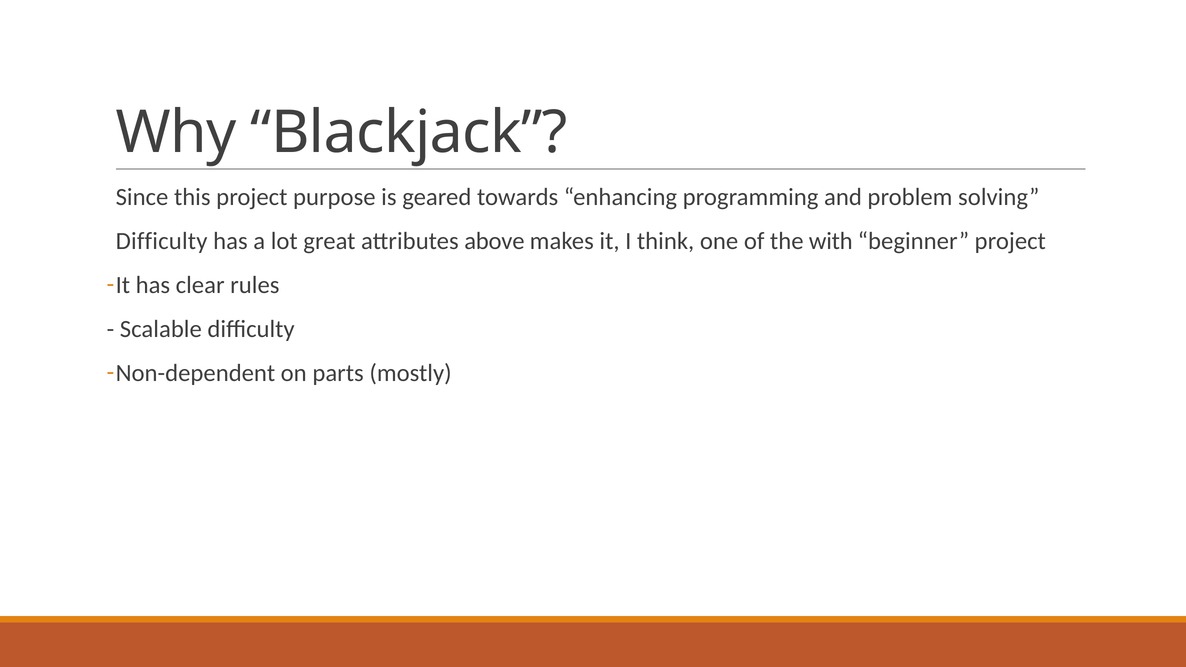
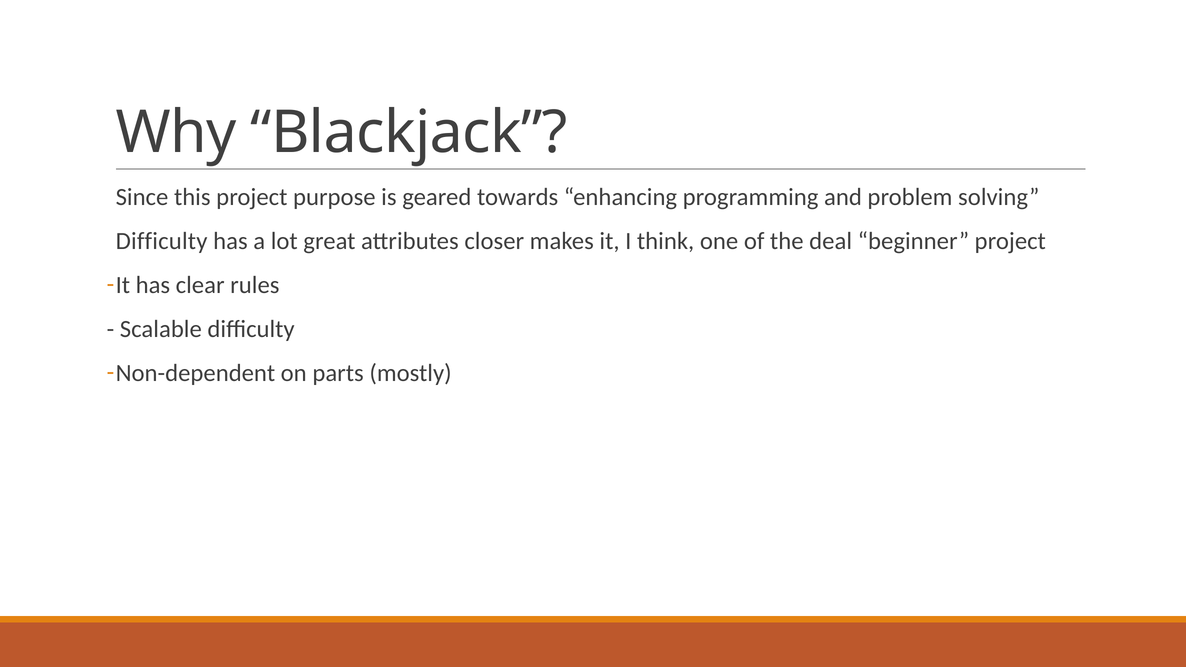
above: above -> closer (494, 241)
with: with -> deal (831, 241)
